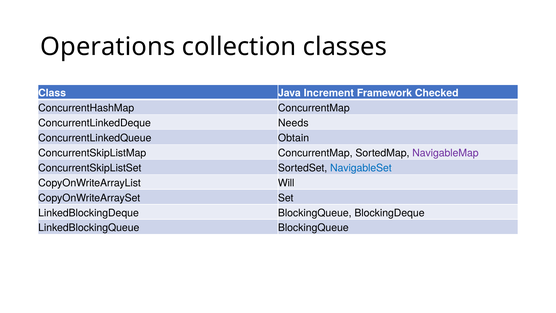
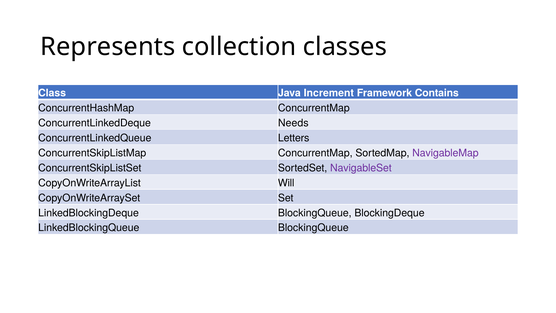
Operations: Operations -> Represents (108, 47)
Checked: Checked -> Contains (437, 93)
Obtain: Obtain -> Letters (294, 138)
NavigableSet colour: blue -> purple (361, 168)
